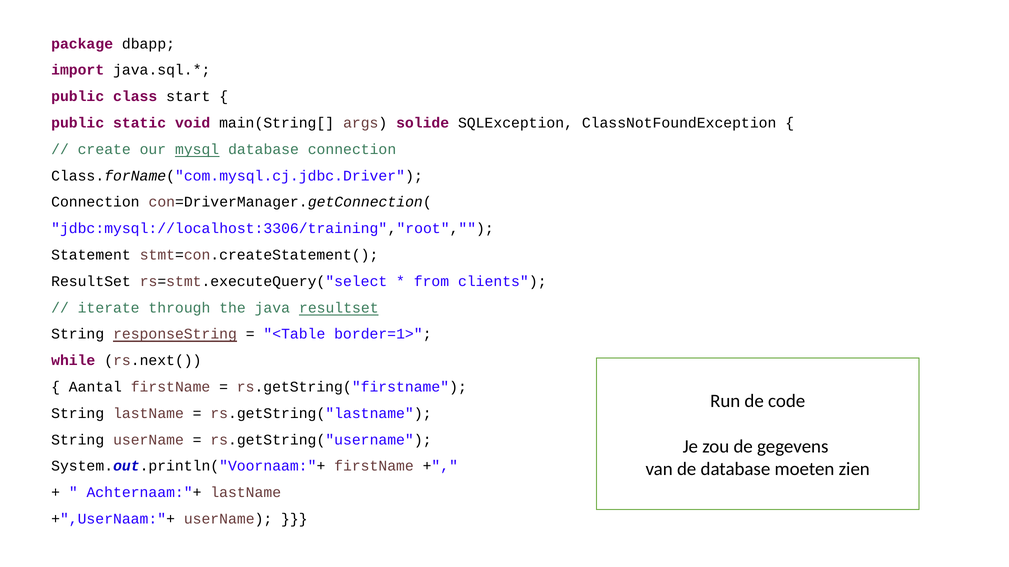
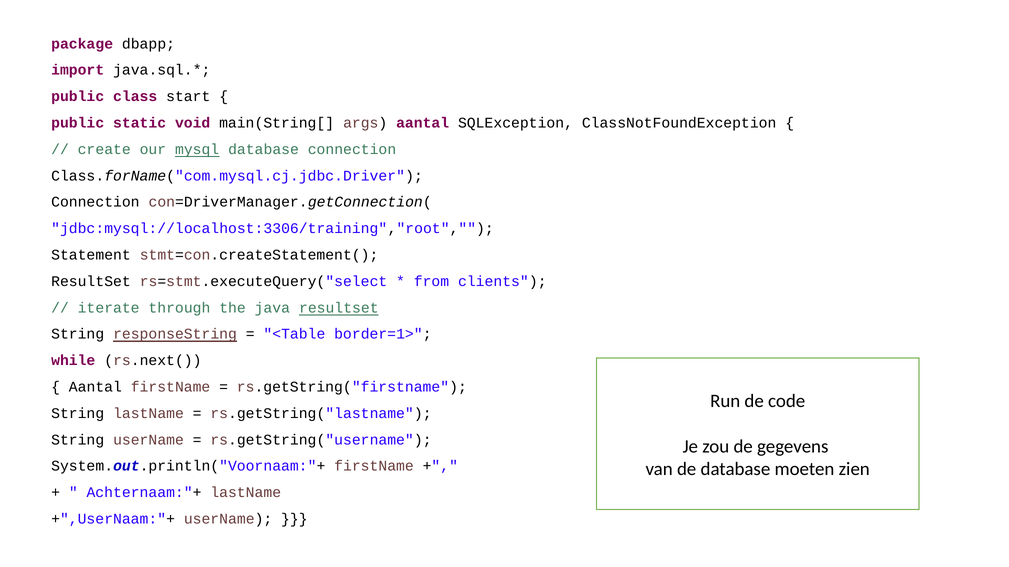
args solide: solide -> aantal (423, 123)
